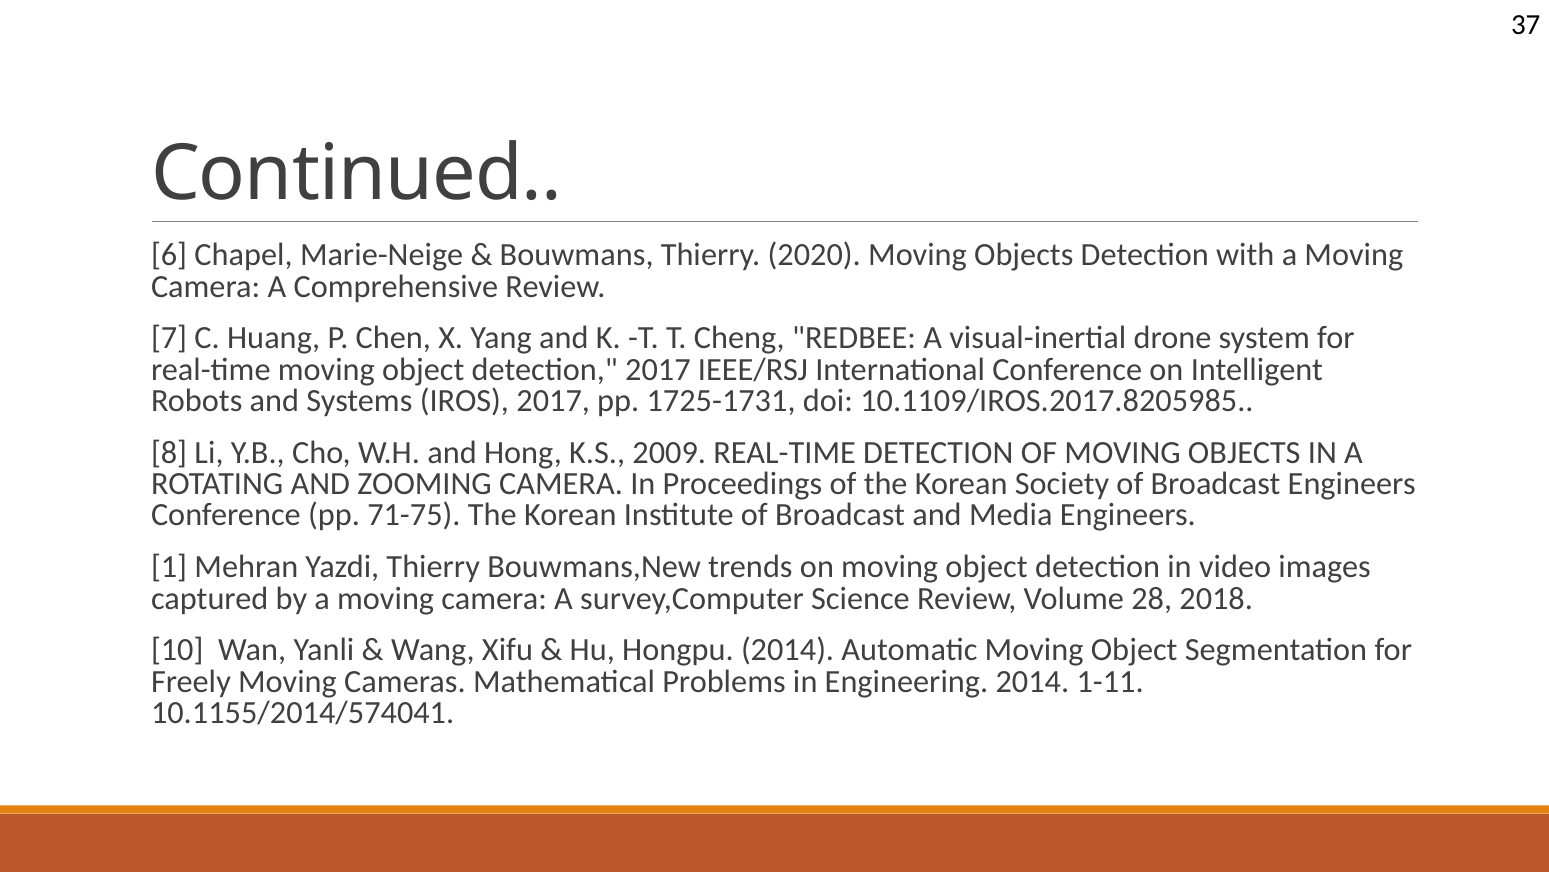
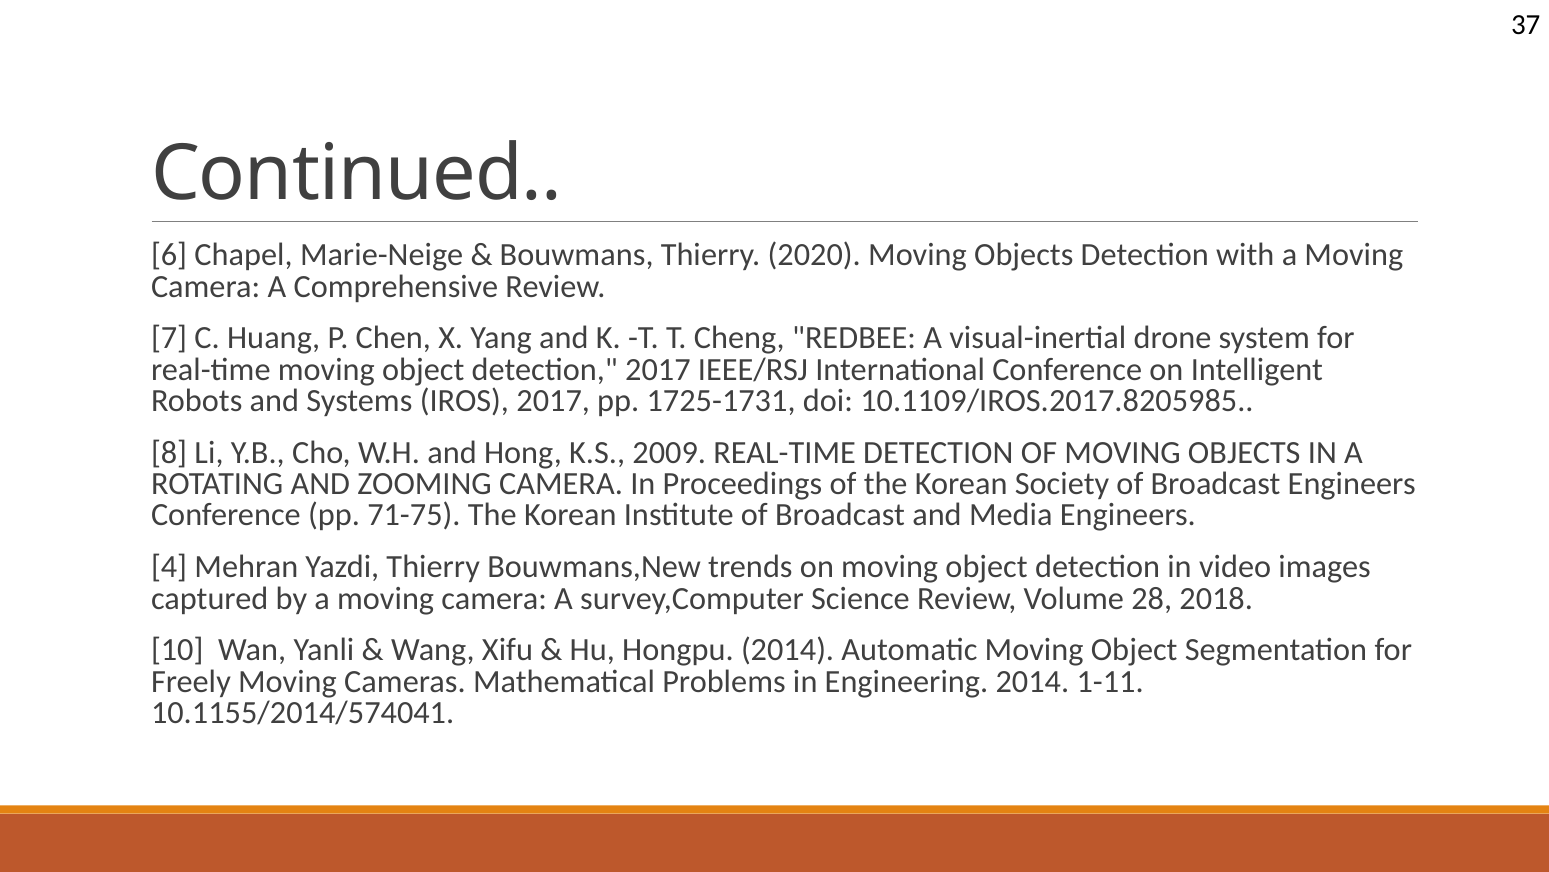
1: 1 -> 4 (169, 567)
